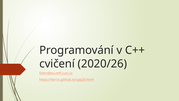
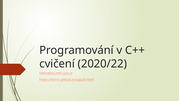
2020/26: 2020/26 -> 2020/22 (102, 64)
